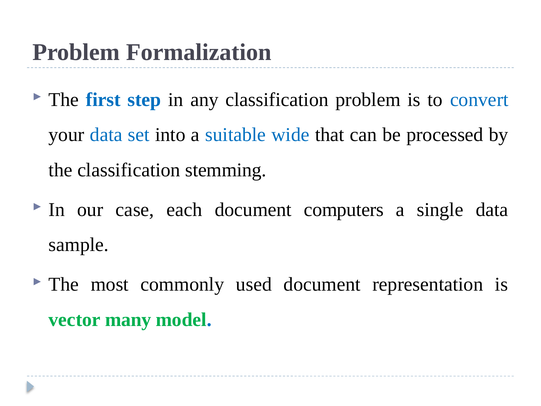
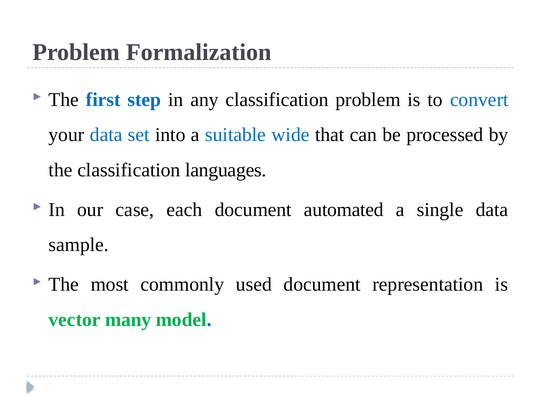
stemming: stemming -> languages (226, 170)
computers: computers -> automated (344, 210)
